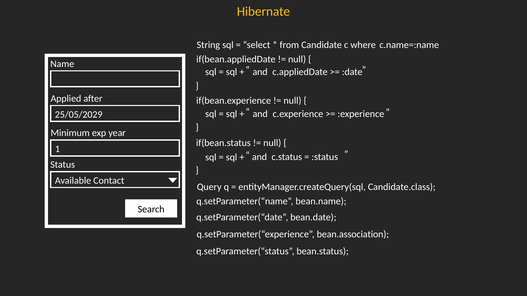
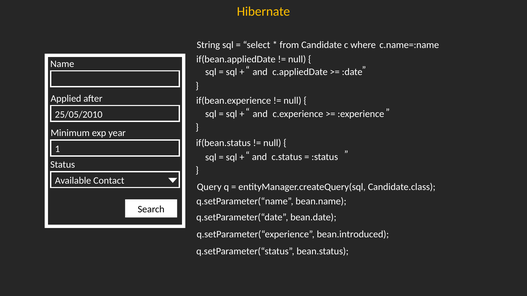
25/05/2029: 25/05/2029 -> 25/05/2010 (79, 115)
bean.association: bean.association -> bean.introduced (353, 235)
